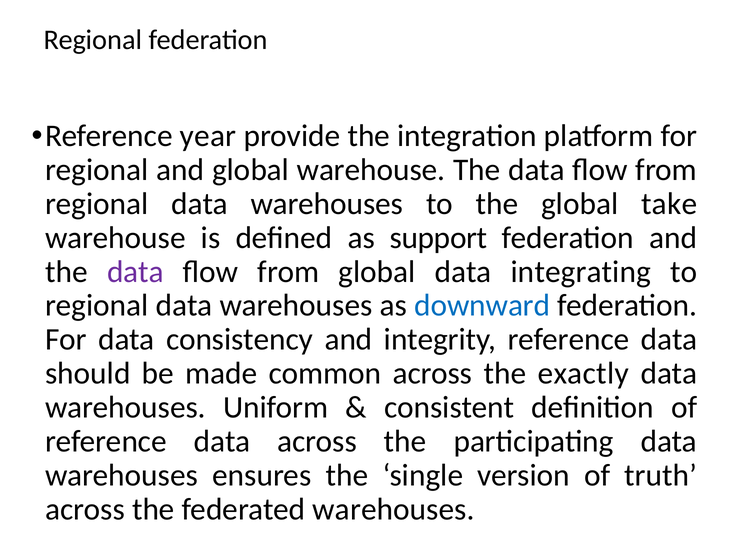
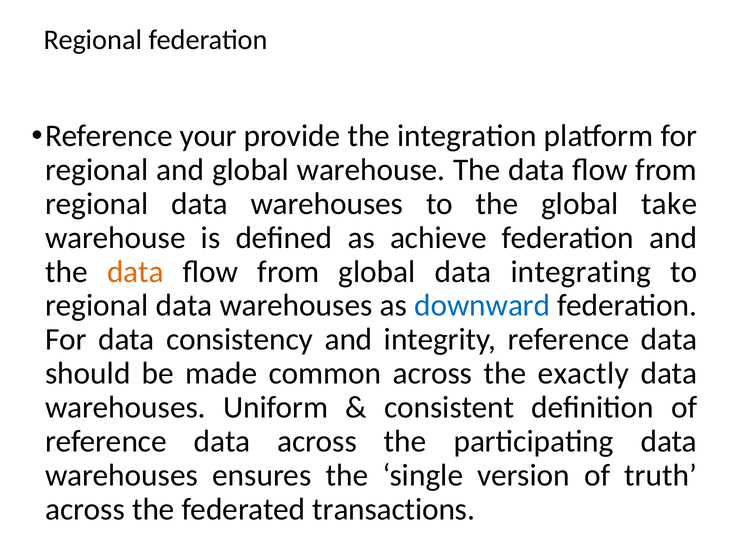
year: year -> your (208, 136)
support: support -> achieve (438, 238)
data colour: purple -> orange (135, 272)
federated warehouses: warehouses -> transactions (394, 509)
